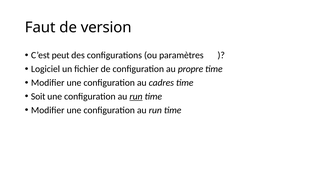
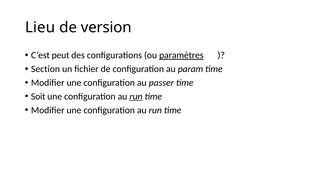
Faut: Faut -> Lieu (40, 27)
paramètres underline: none -> present (181, 55)
Logiciel: Logiciel -> Section (46, 69)
propre: propre -> param (191, 69)
cadres: cadres -> passer (161, 83)
